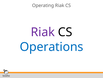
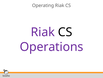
Operations colour: blue -> purple (52, 46)
